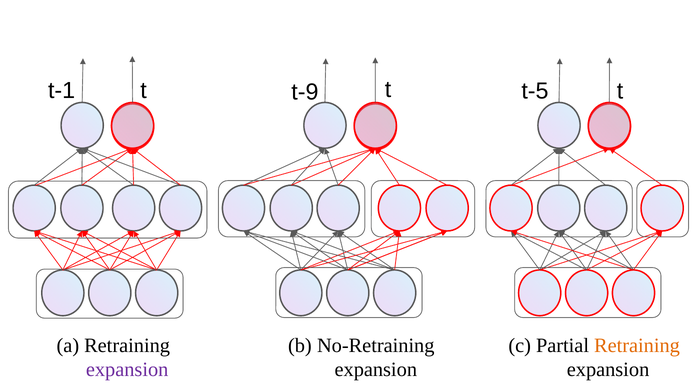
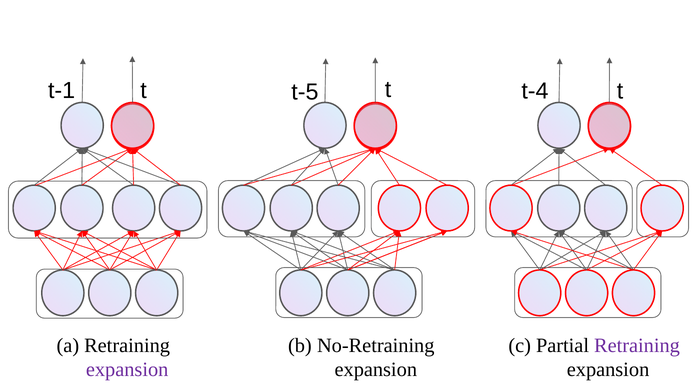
t-9: t-9 -> t-5 (305, 92)
t-5: t-5 -> t-4 (535, 91)
Retraining colour: orange -> purple (637, 346)
